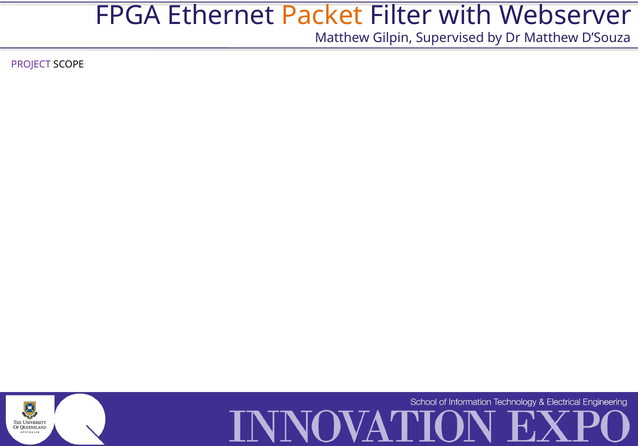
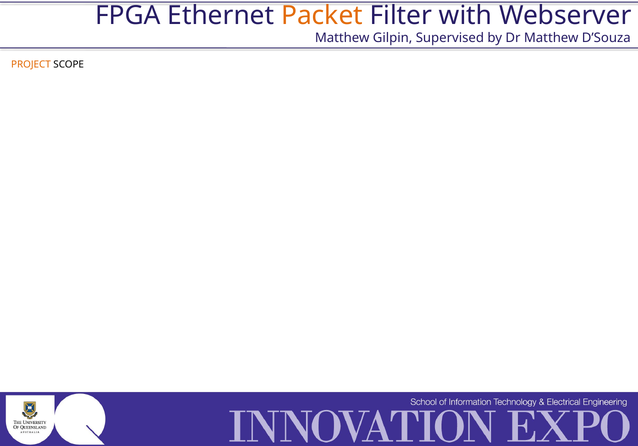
PROJECT colour: purple -> orange (31, 65)
